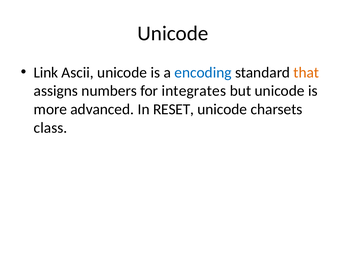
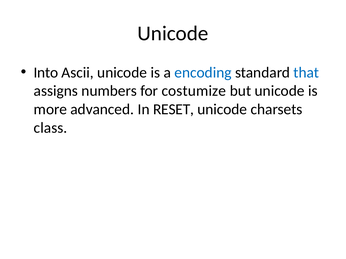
Link: Link -> Into (46, 73)
that colour: orange -> blue (306, 73)
integrates: integrates -> costumize (194, 91)
